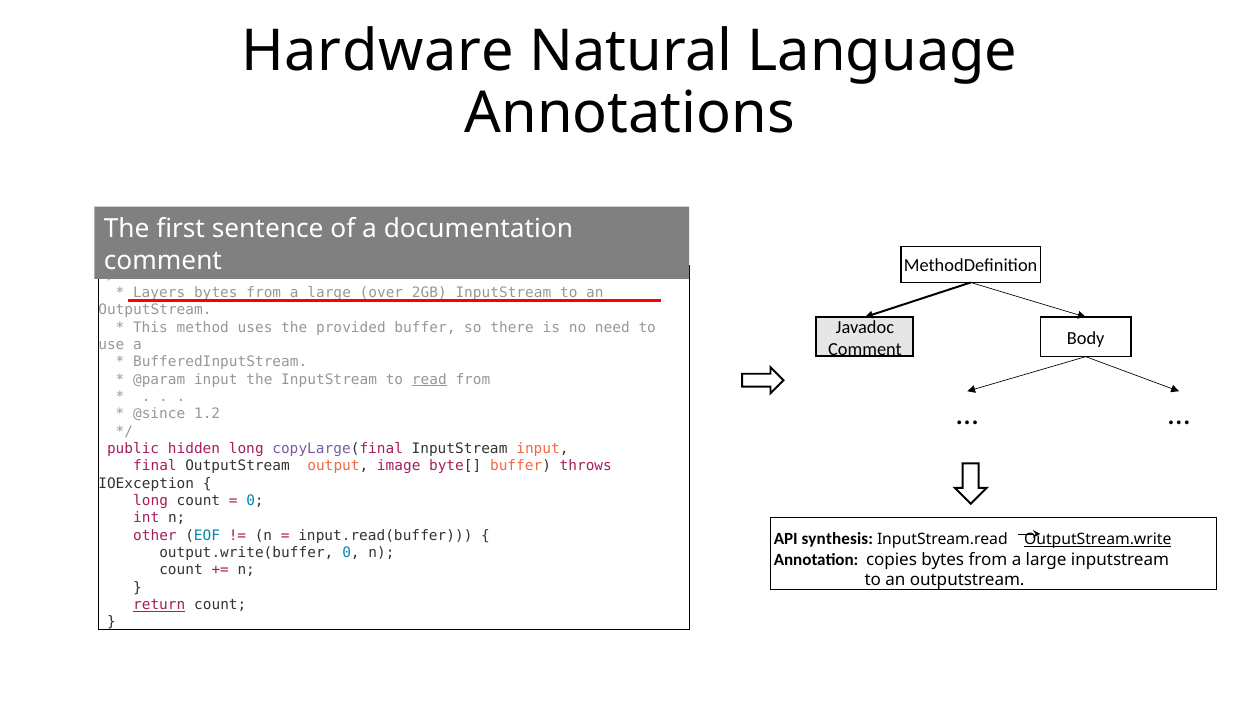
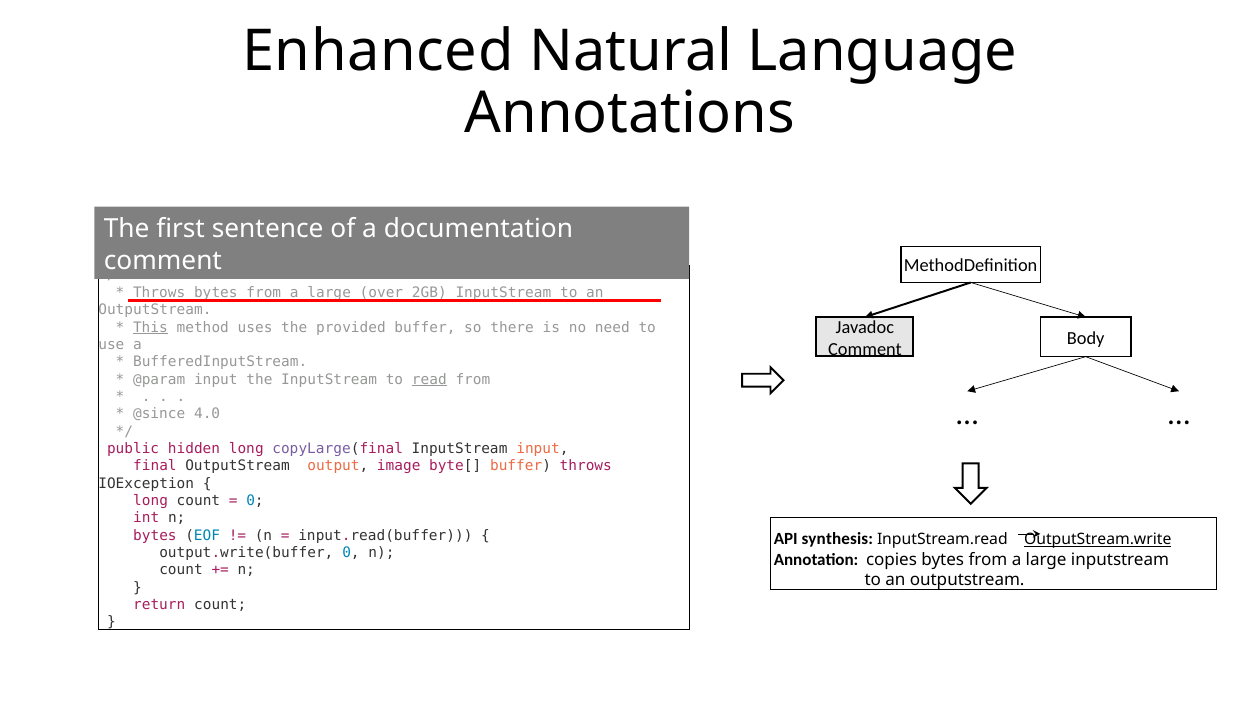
Hardware: Hardware -> Enhanced (378, 51)
Layers: Layers -> Throws (159, 292)
This underline: none -> present (150, 327)
1.2: 1.2 -> 4.0 (207, 414)
other: other -> bytes (155, 535)
return underline: present -> none (159, 605)
